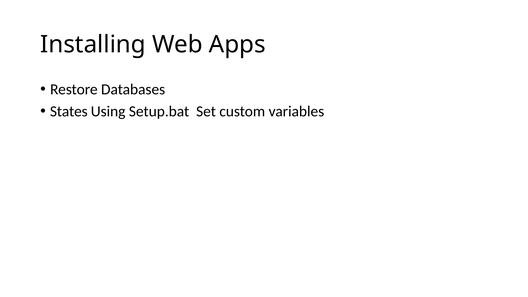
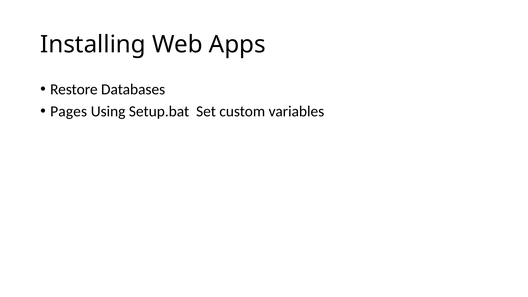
States: States -> Pages (69, 111)
